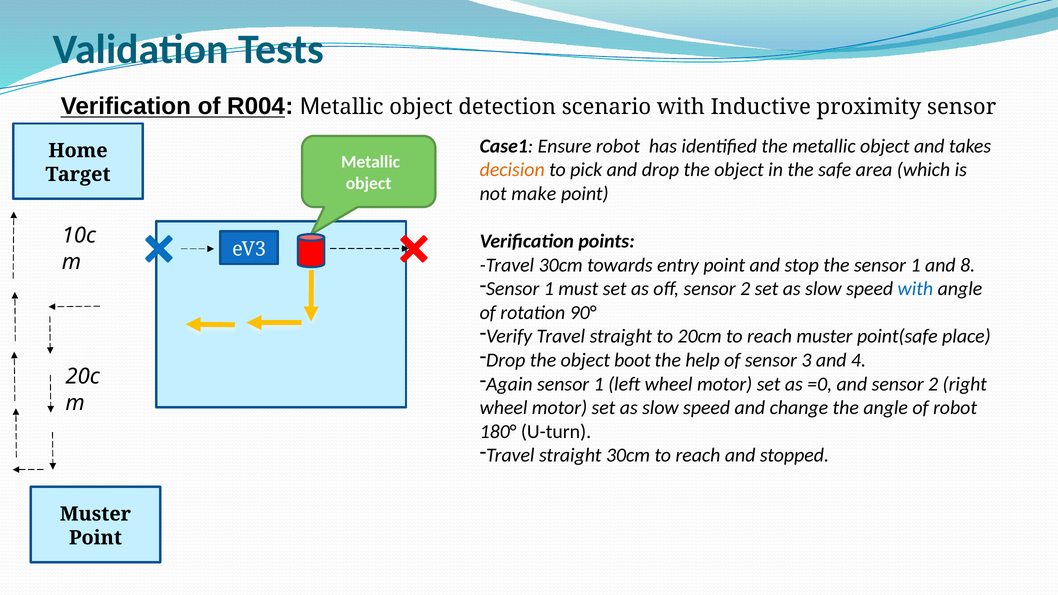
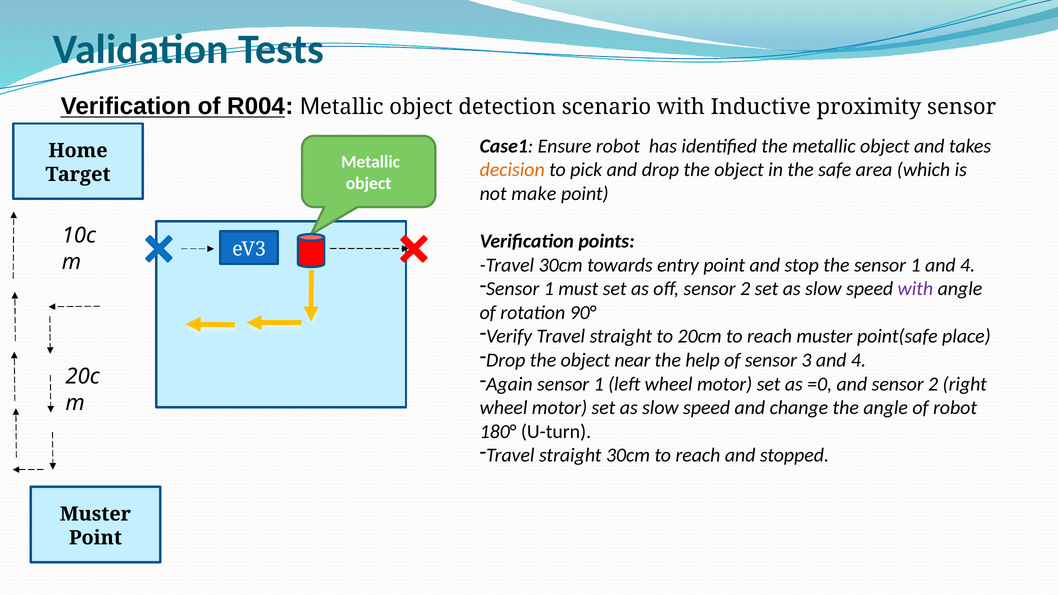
1 and 8: 8 -> 4 (968, 265)
with colour: blue -> purple (915, 289)
boot: boot -> near (632, 360)
